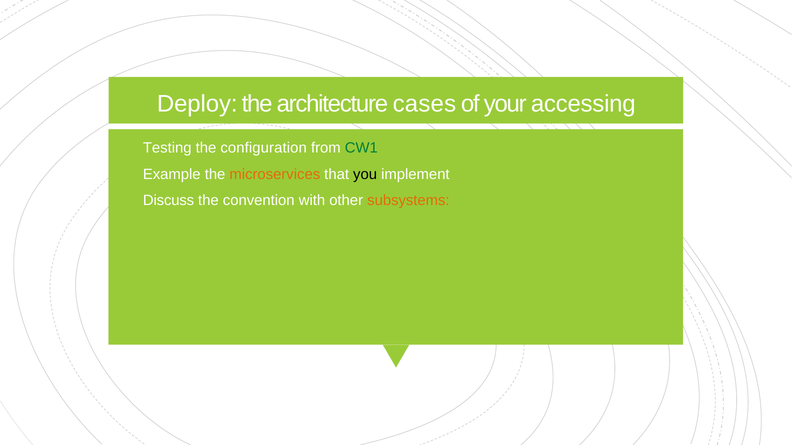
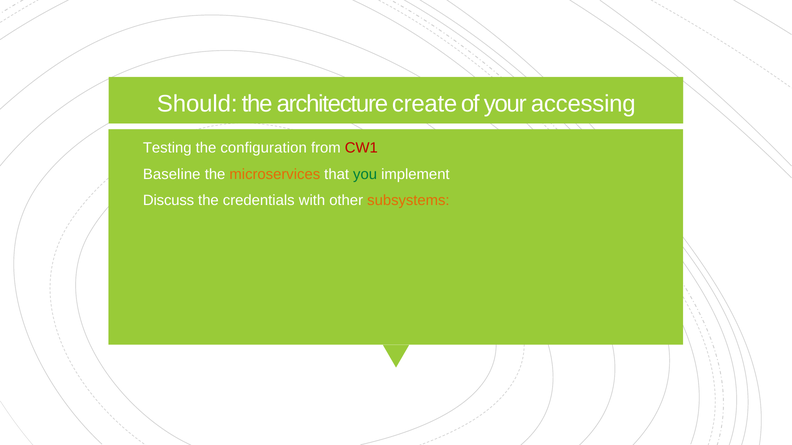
Deploy: Deploy -> Should (197, 104)
cases: cases -> create (425, 104)
CW1 colour: green -> red (361, 148)
Example: Example -> Baseline (172, 174)
you colour: black -> green (365, 174)
convention: convention -> credentials (259, 200)
